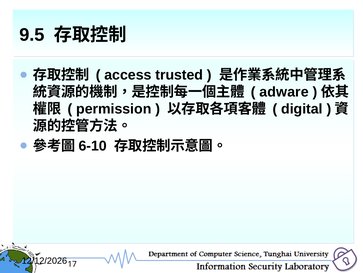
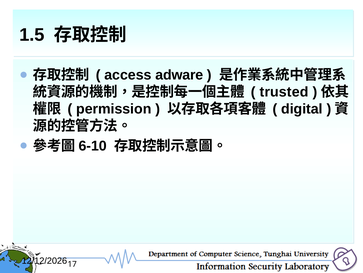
9.5: 9.5 -> 1.5 (32, 35)
trusted: trusted -> adware (179, 75)
adware: adware -> trusted (284, 92)
